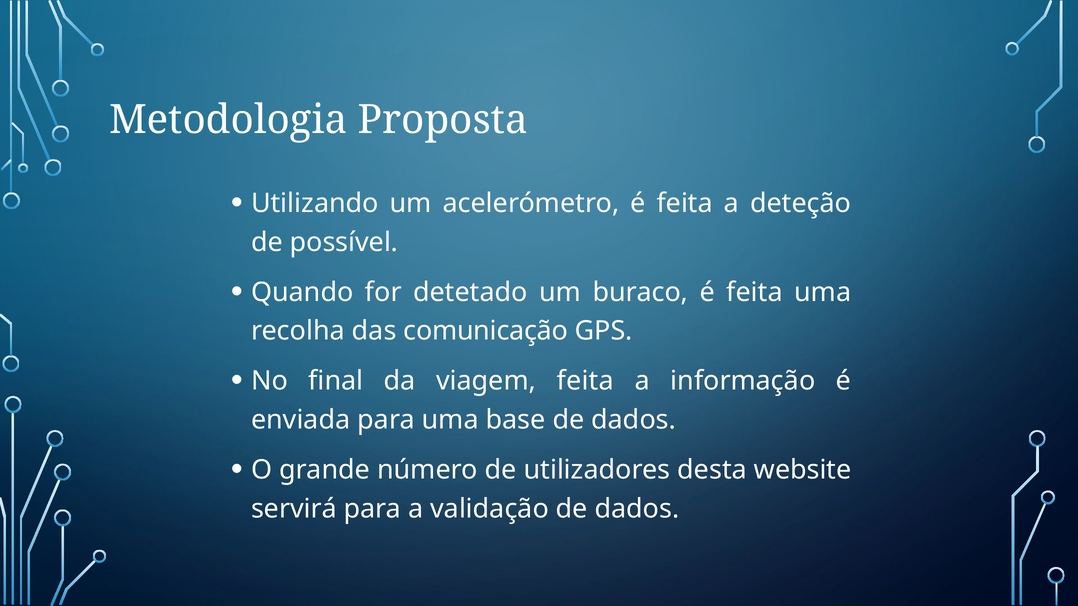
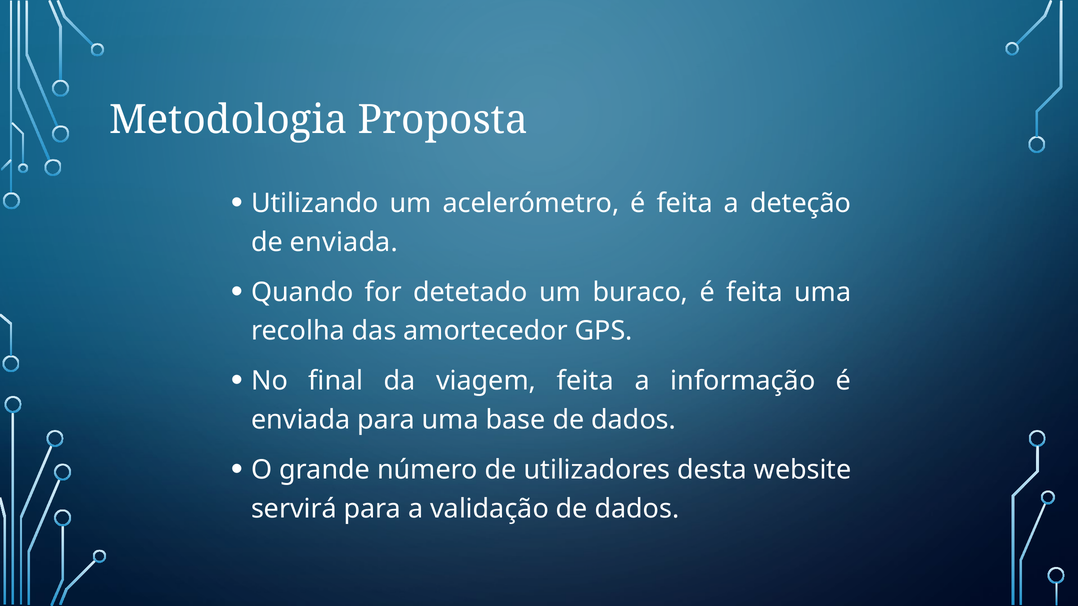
de possível: possível -> enviada (344, 242)
comunicação: comunicação -> amortecedor (486, 331)
